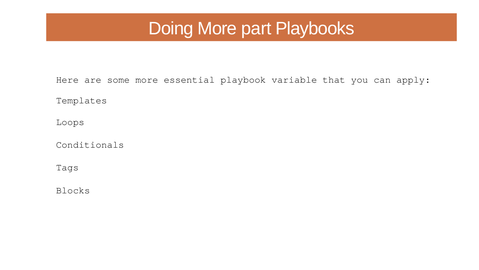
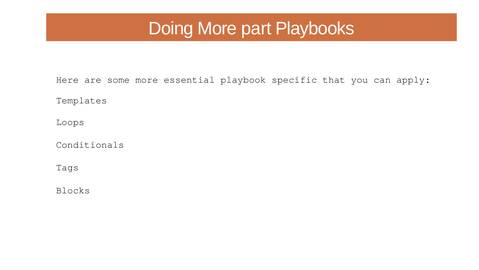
variable: variable -> specific (294, 80)
